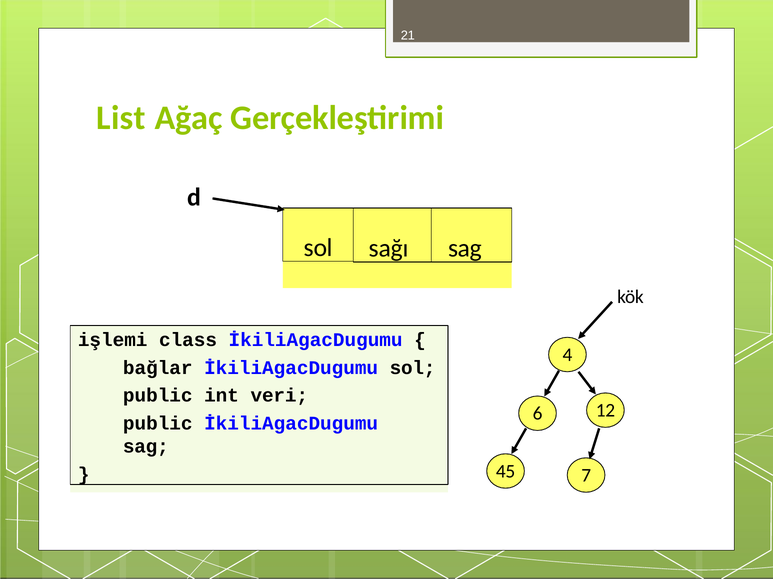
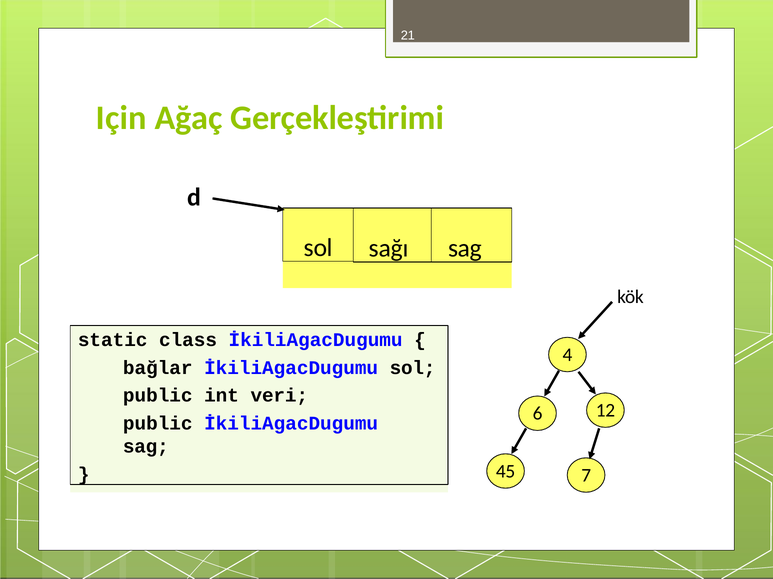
List: List -> Için (121, 118)
işlemi: işlemi -> static (113, 340)
